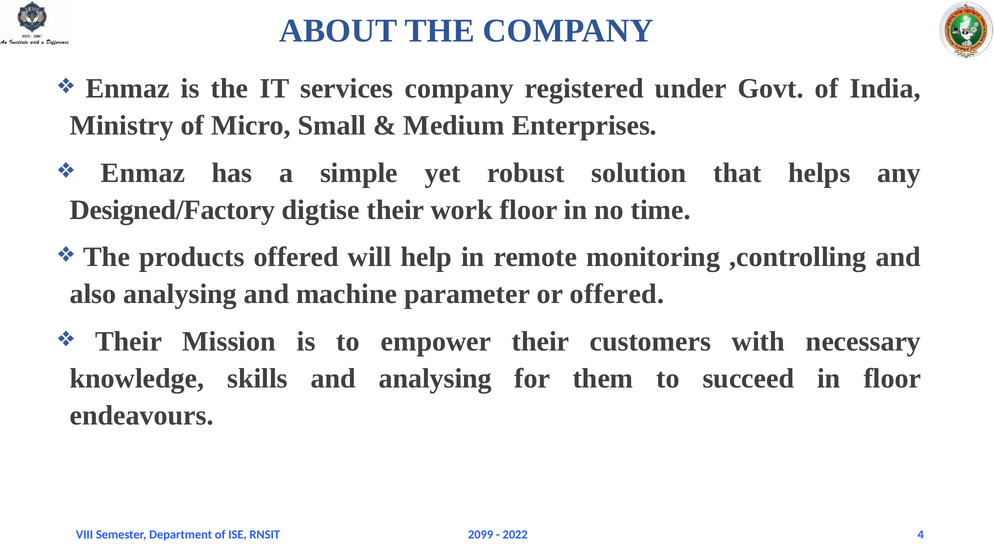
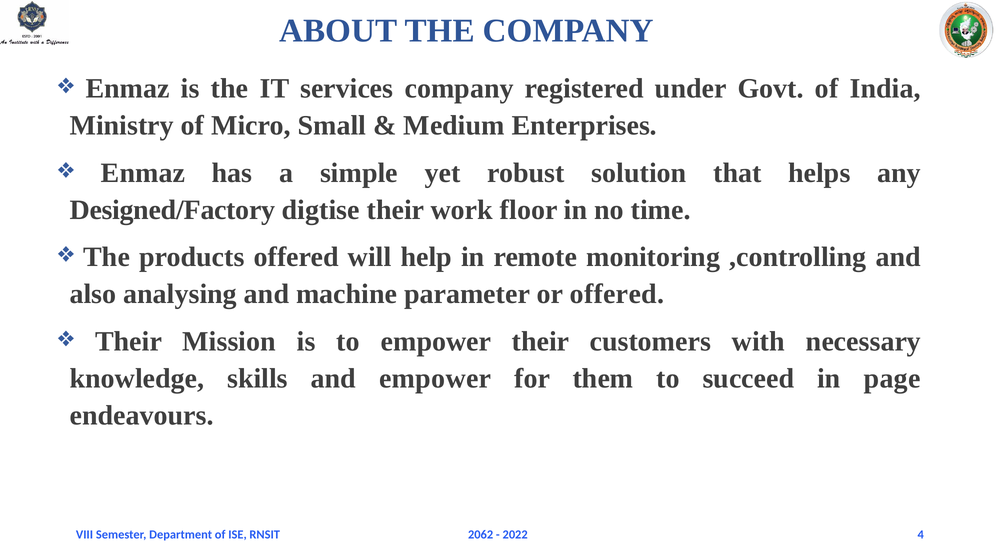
and analysing: analysing -> empower (435, 379)
in floor: floor -> page (892, 379)
2099: 2099 -> 2062 (481, 535)
